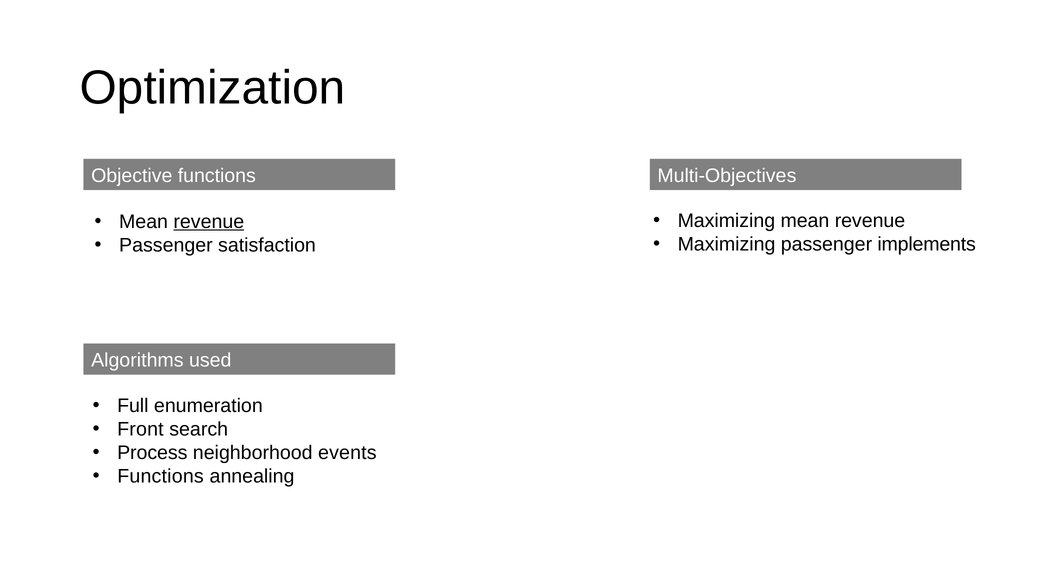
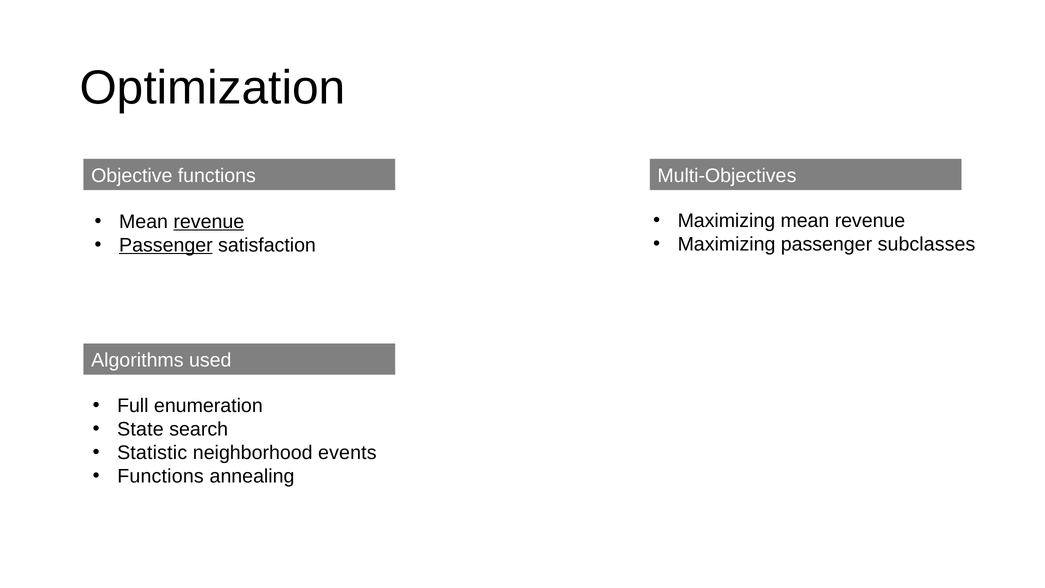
implements: implements -> subclasses (926, 244)
Passenger underline: none -> present (166, 245)
Front: Front -> State (140, 429)
Process: Process -> Statistic (152, 453)
